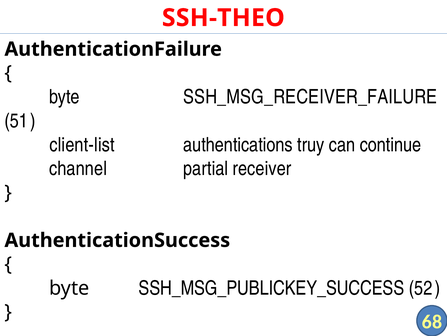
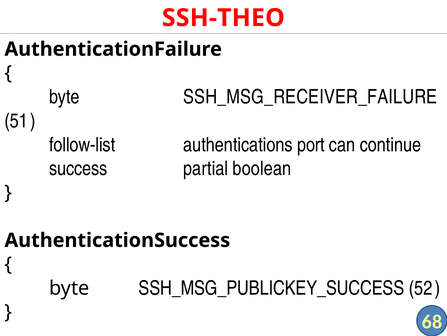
client-list: client-list -> follow-list (82, 144)
truy: truy -> port (311, 144)
channel: channel -> success (78, 168)
receiver: receiver -> boolean (262, 168)
